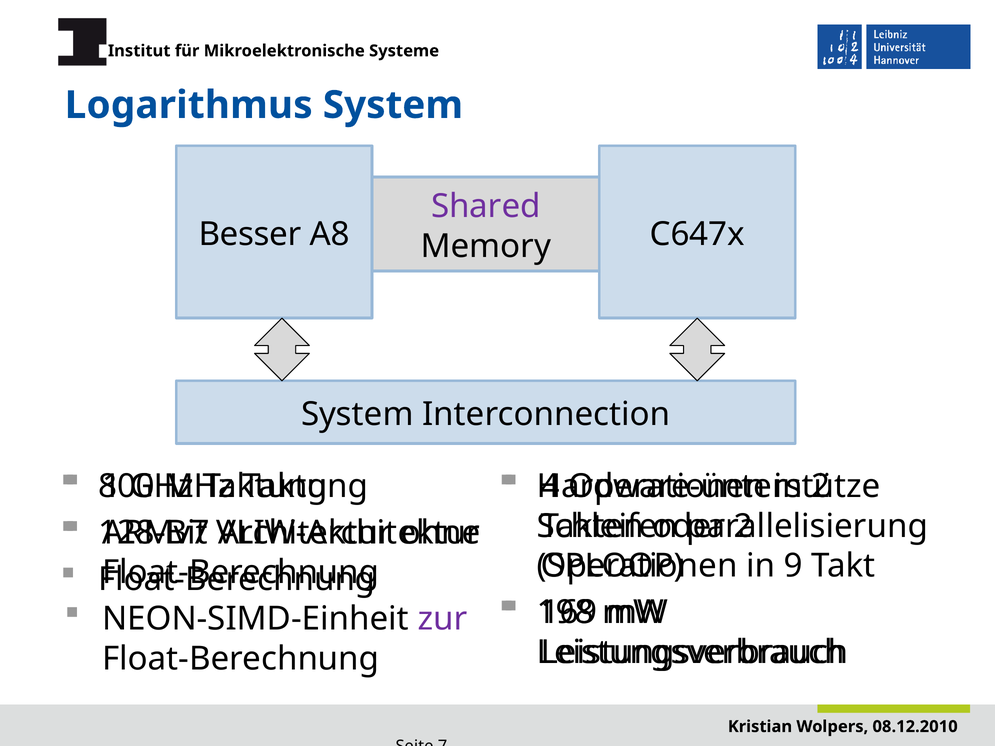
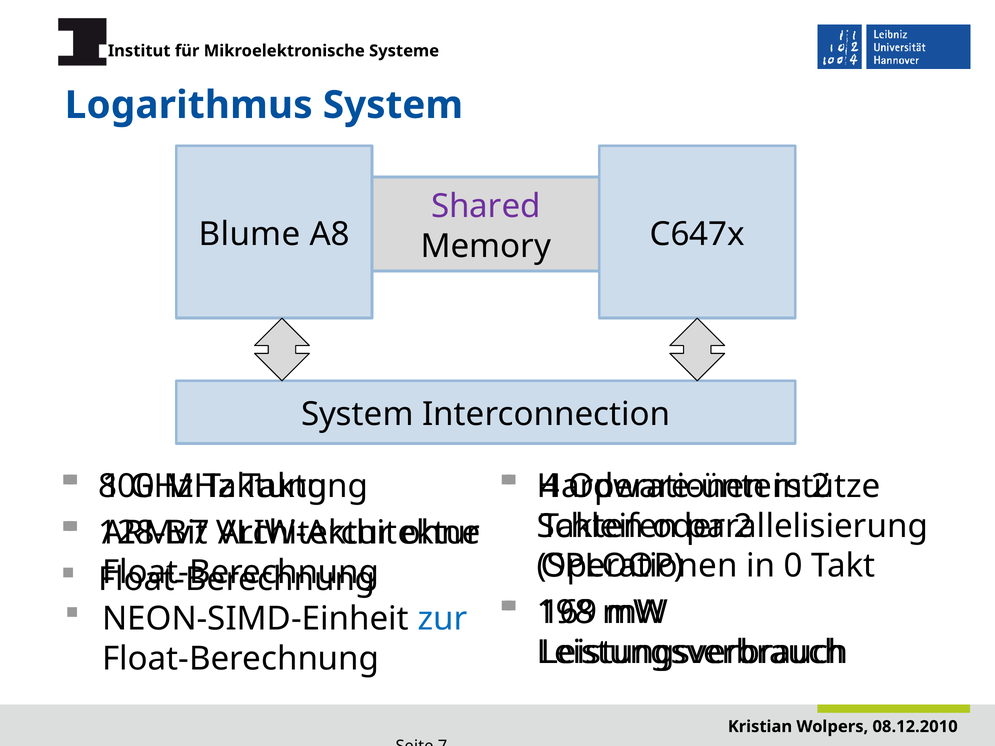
Besser: Besser -> Blume (250, 234)
9: 9 -> 0 (793, 566)
zur colour: purple -> blue (442, 619)
